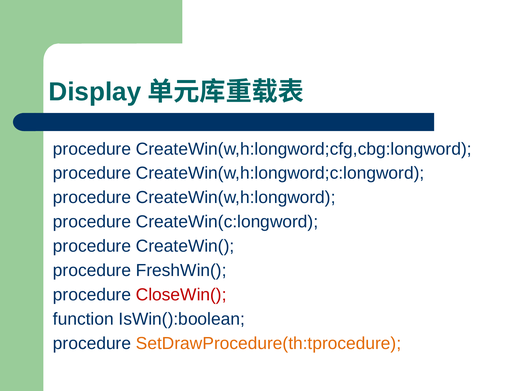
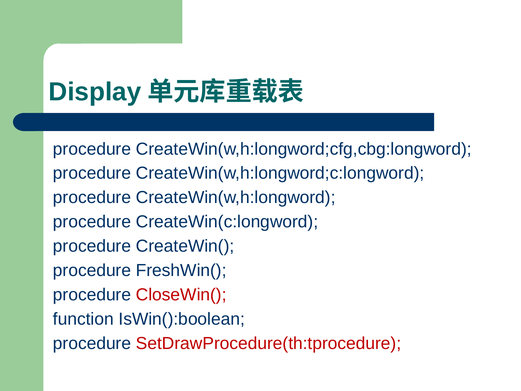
SetDrawProcedure(th:tprocedure colour: orange -> red (269, 343)
